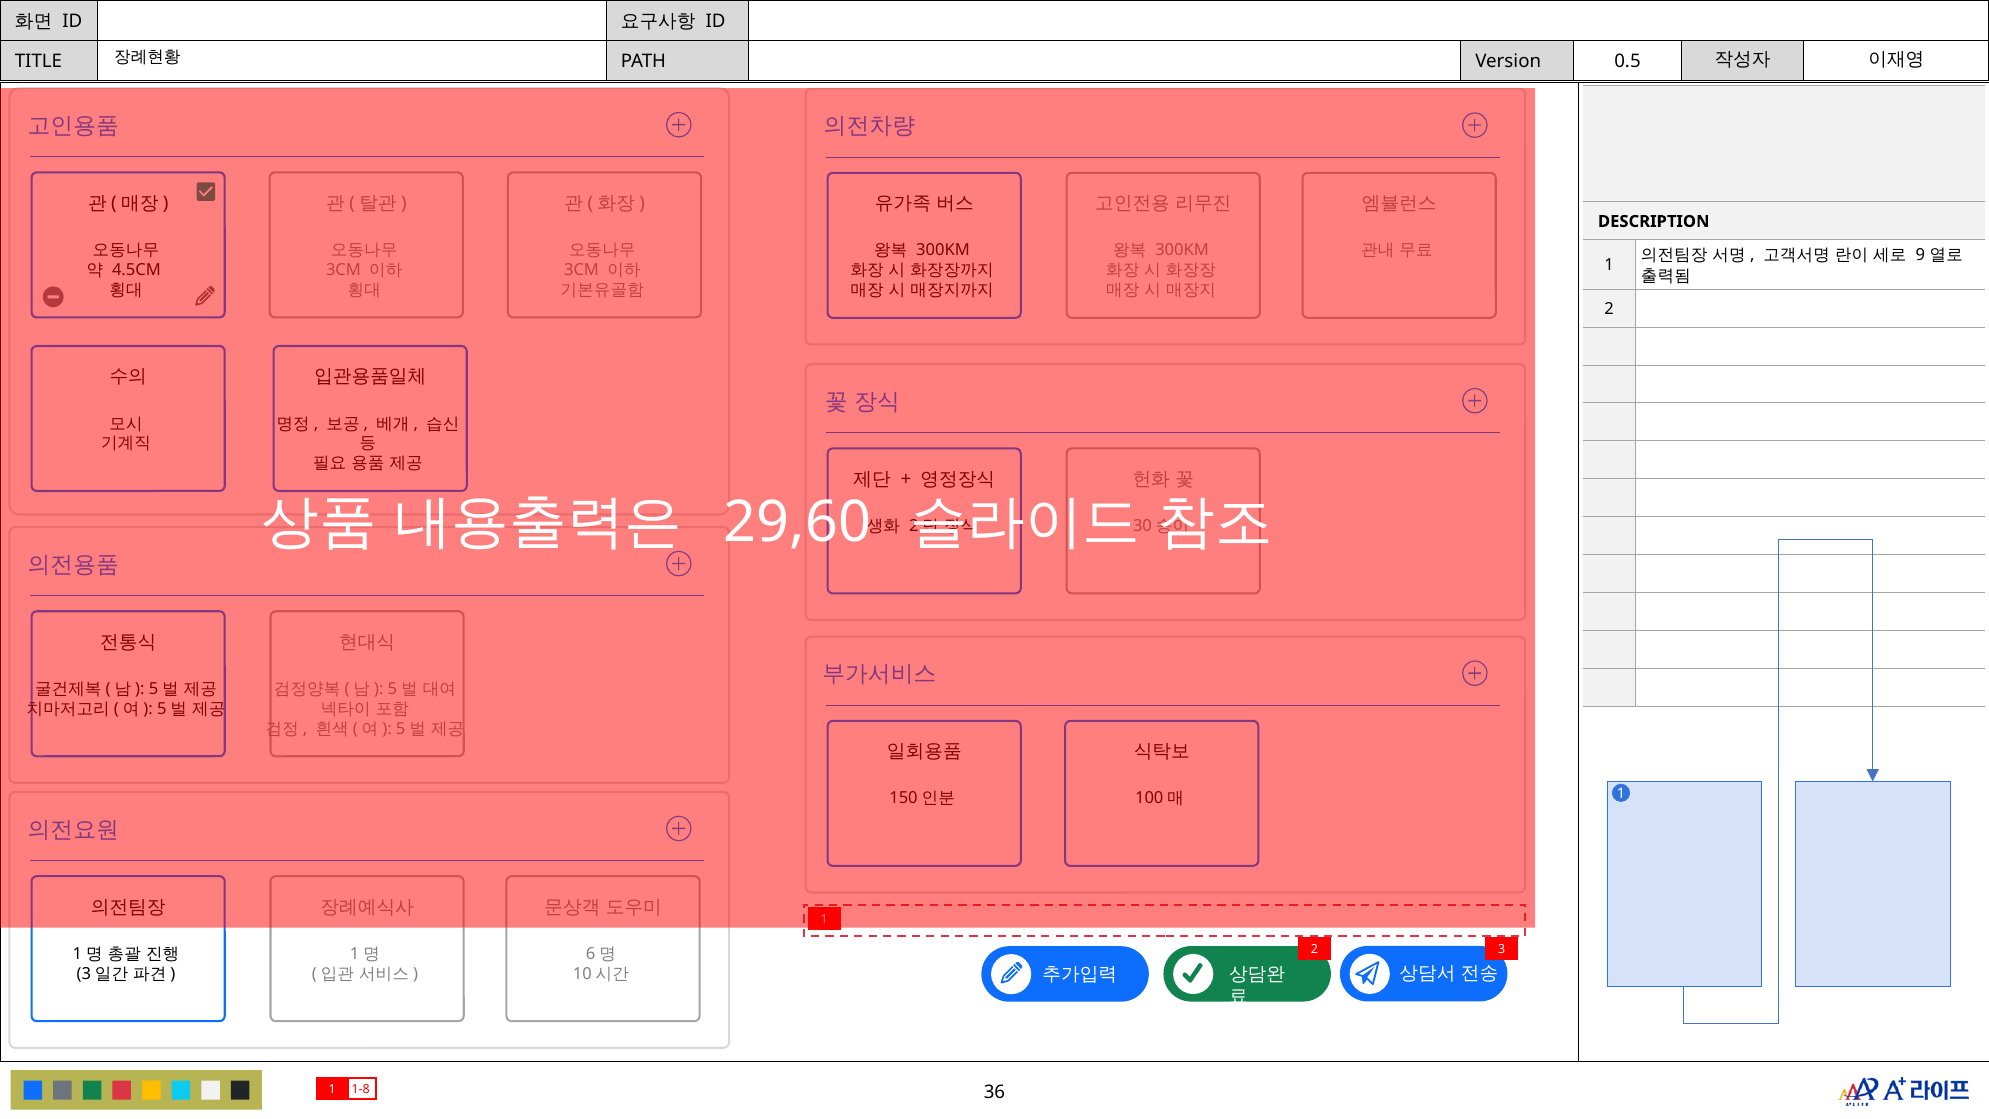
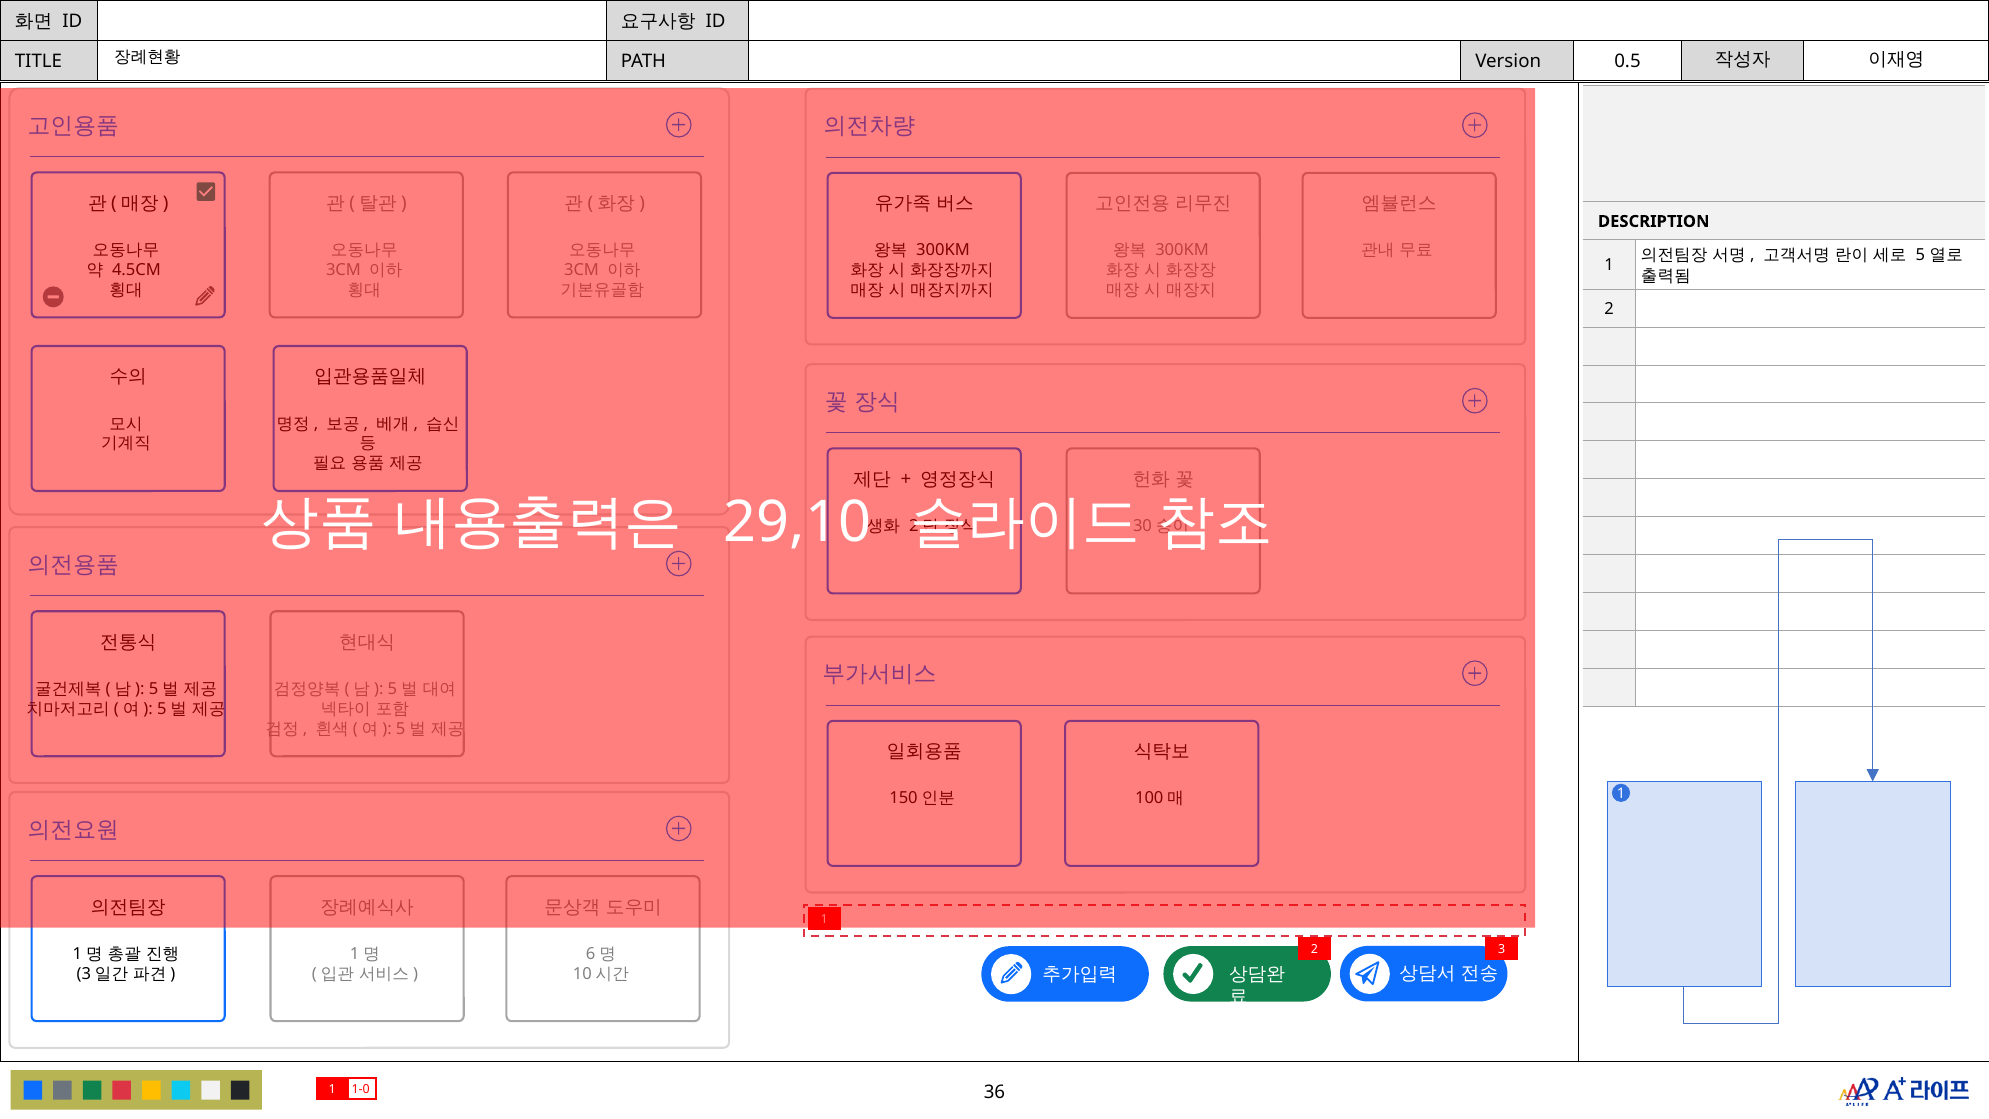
9: 9 -> 5 (1920, 255)
29,60: 29,60 -> 29,10 (797, 523)
1-8: 1-8 -> 1-0 (361, 1089)
